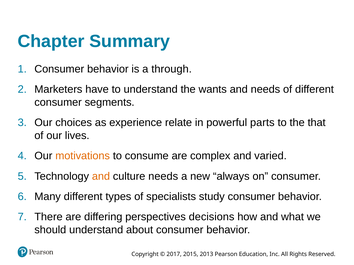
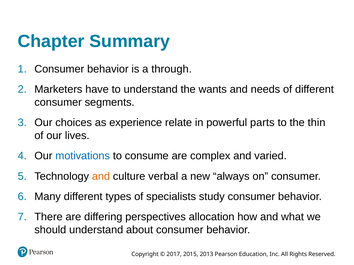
that: that -> thin (317, 123)
motivations colour: orange -> blue (83, 156)
culture needs: needs -> verbal (163, 177)
decisions: decisions -> allocation (212, 217)
